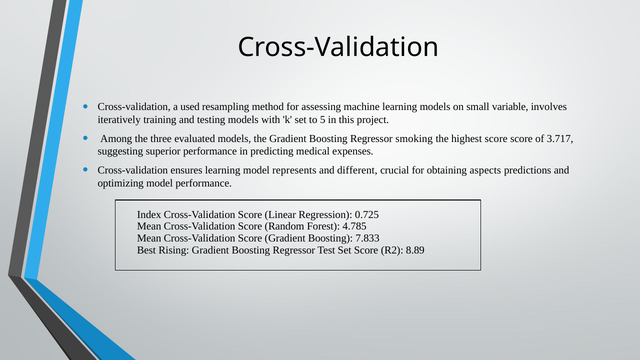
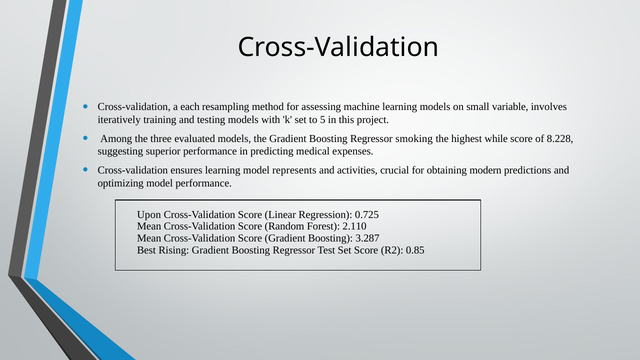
used: used -> each (190, 107)
highest score: score -> while (496, 139)
3.717: 3.717 -> 8.228 (560, 139)
different: different -> activities (357, 170)
aspects: aspects -> modern (486, 170)
Index: Index -> Upon (149, 215)
4.785: 4.785 -> 2.110 (355, 226)
7.833: 7.833 -> 3.287 (368, 238)
8.89: 8.89 -> 0.85 (415, 250)
